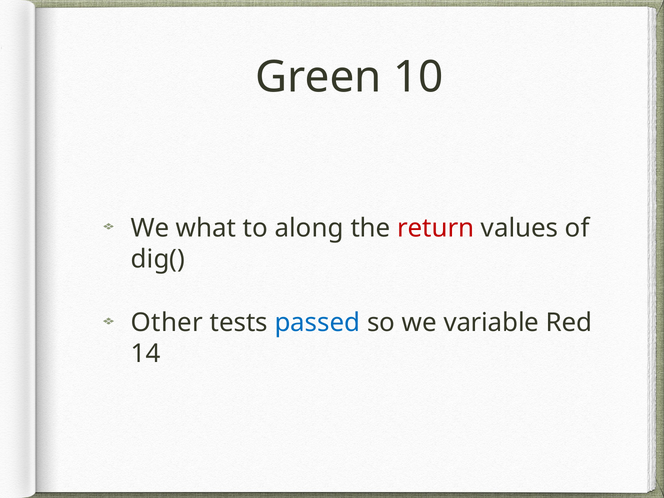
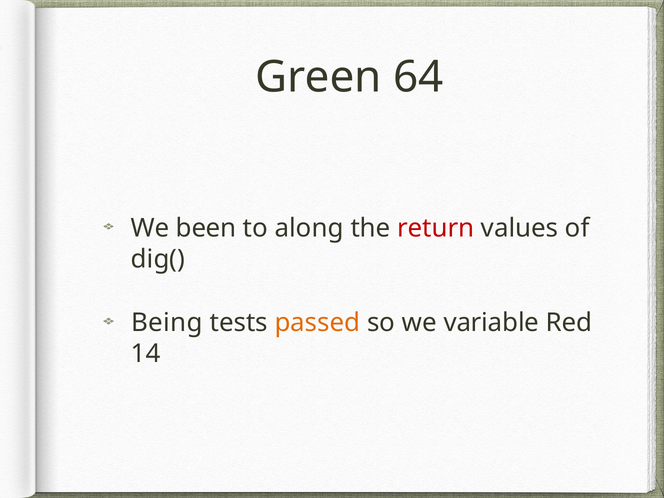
10: 10 -> 64 (418, 77)
what: what -> been (206, 228)
Other: Other -> Being (167, 323)
passed colour: blue -> orange (317, 323)
